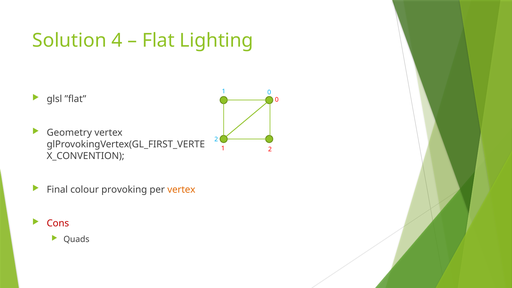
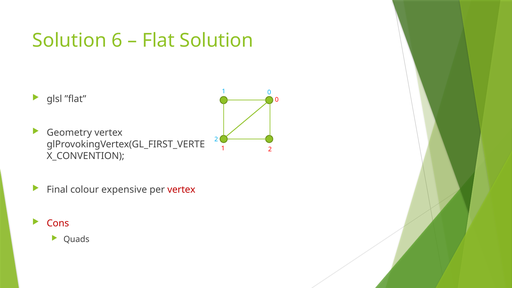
4: 4 -> 6 (117, 40)
Flat Lighting: Lighting -> Solution (216, 40)
provoking: provoking -> expensive (124, 190)
vertex colour: orange -> red (181, 190)
